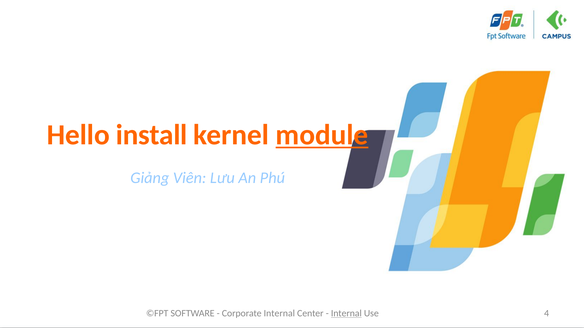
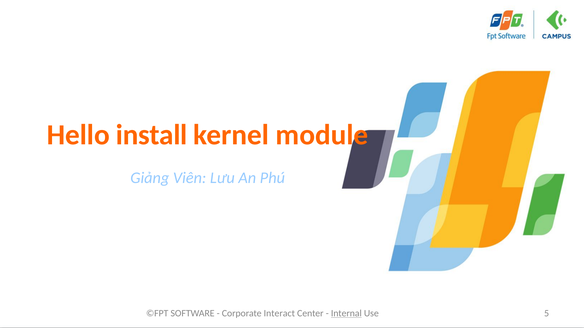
module underline: present -> none (322, 135)
Corporate Internal: Internal -> Interact (279, 314)
4: 4 -> 5 (547, 314)
